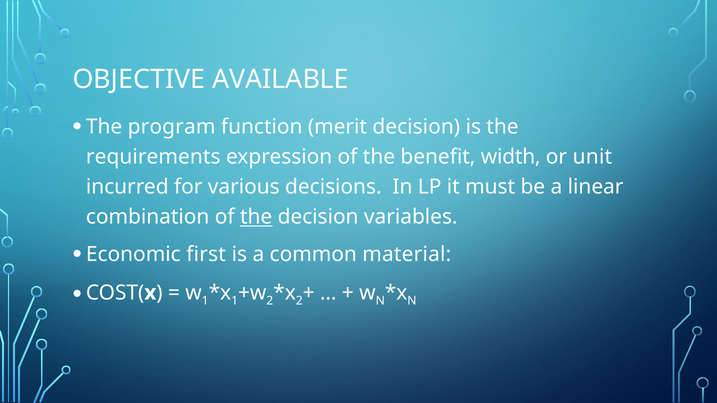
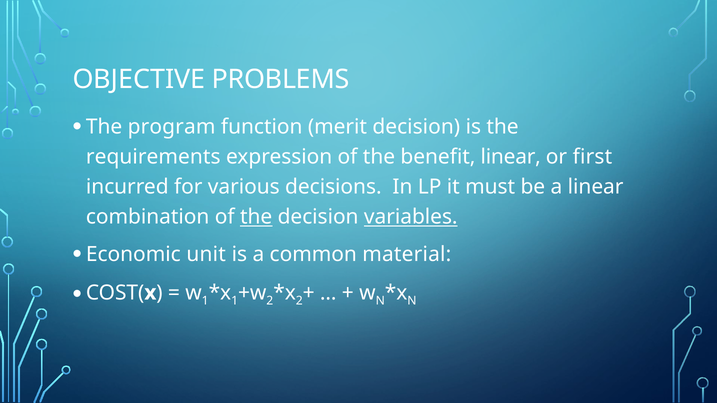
AVAILABLE: AVAILABLE -> PROBLEMS (281, 80)
benefit width: width -> linear (511, 157)
unit: unit -> first (592, 157)
variables underline: none -> present (411, 217)
first: first -> unit (206, 255)
